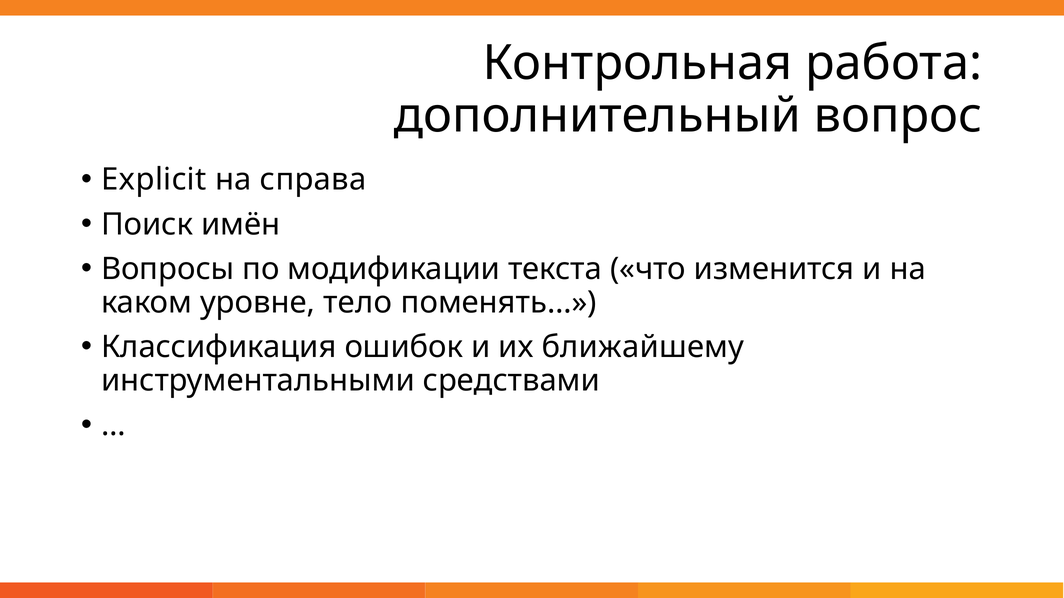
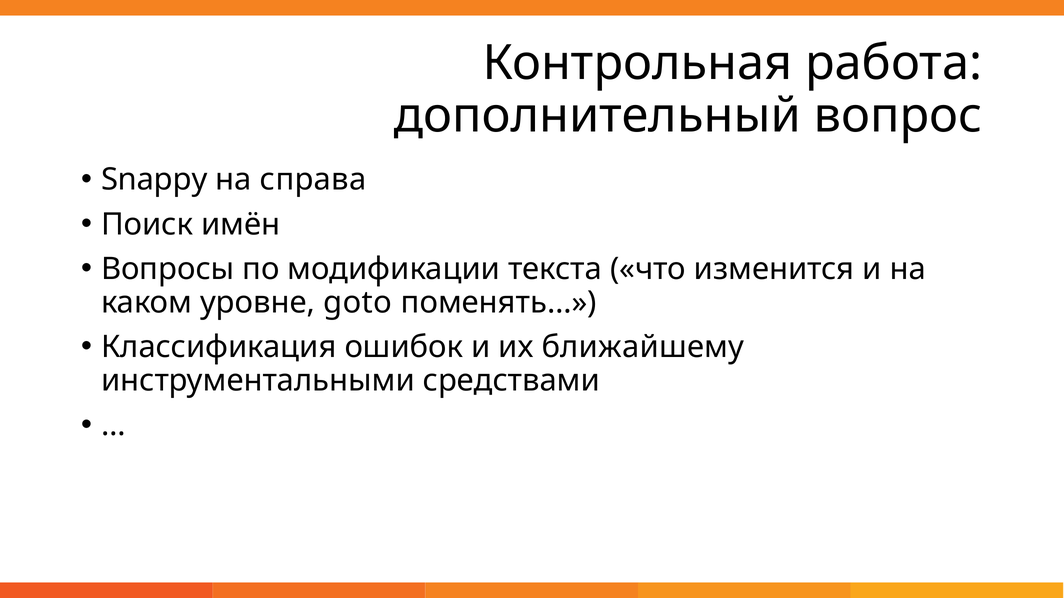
Explicit: Explicit -> Snappy (154, 180)
тело: тело -> goto (358, 303)
